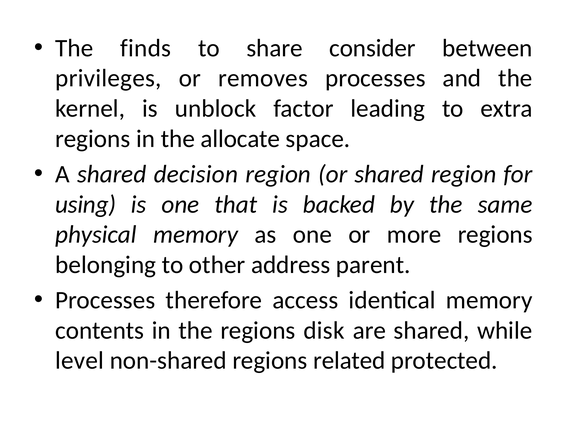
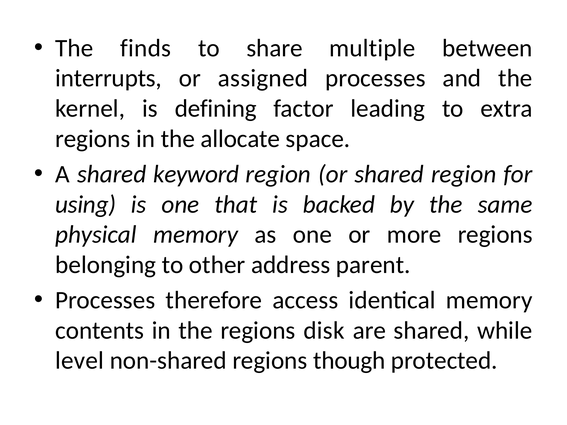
consider: consider -> multiple (372, 48)
privileges: privileges -> interrupts (109, 78)
removes: removes -> assigned (263, 78)
unblock: unblock -> defining (216, 109)
decision: decision -> keyword (196, 174)
related: related -> though (349, 361)
